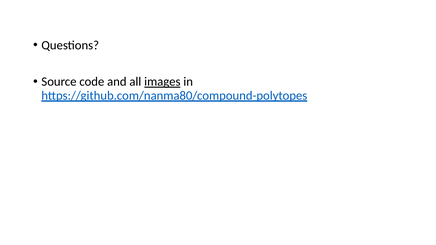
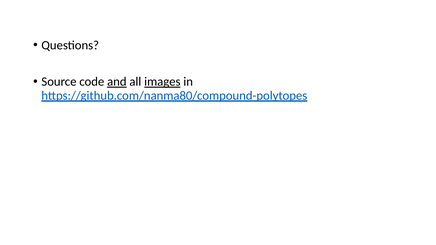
and underline: none -> present (117, 82)
